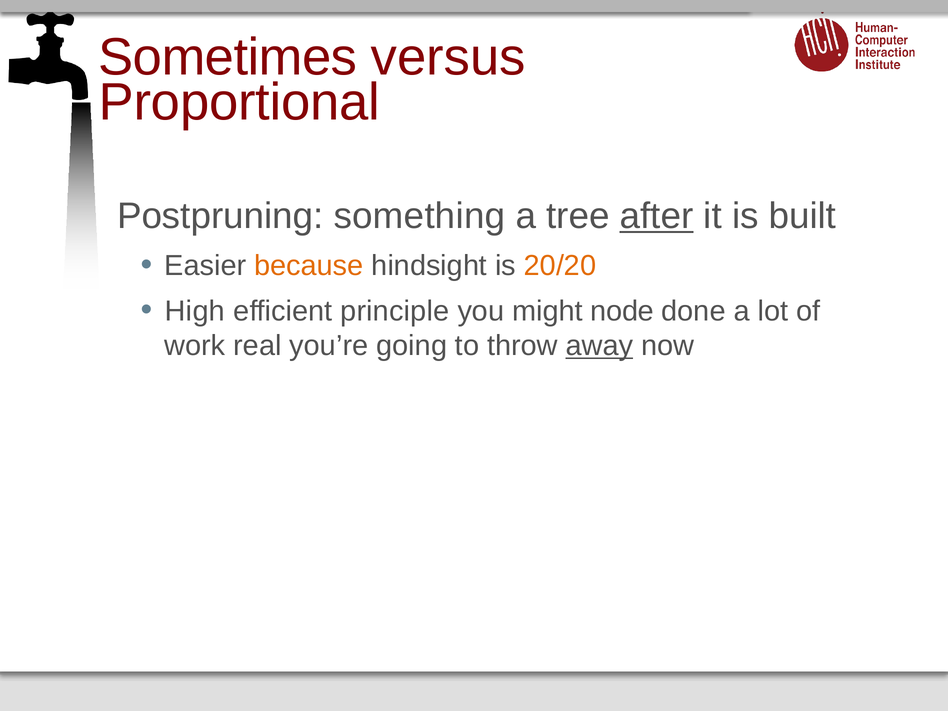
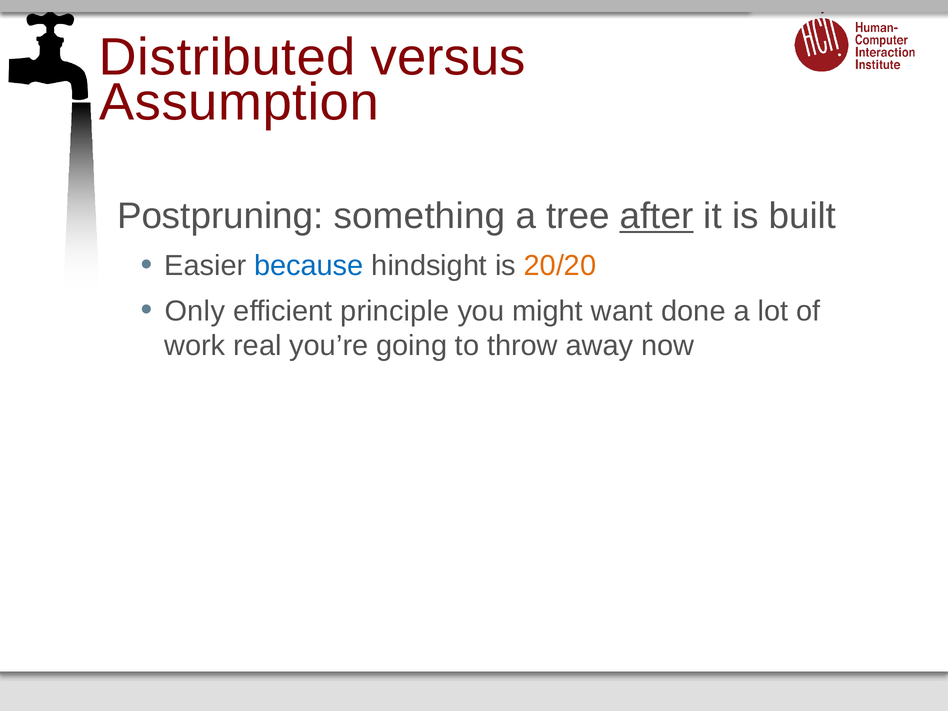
Sometimes: Sometimes -> Distributed (227, 57)
Proportional: Proportional -> Assumption (239, 102)
because colour: orange -> blue (309, 266)
High: High -> Only (195, 311)
node: node -> want (622, 311)
away underline: present -> none (599, 346)
